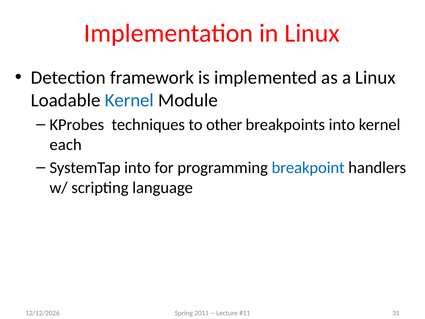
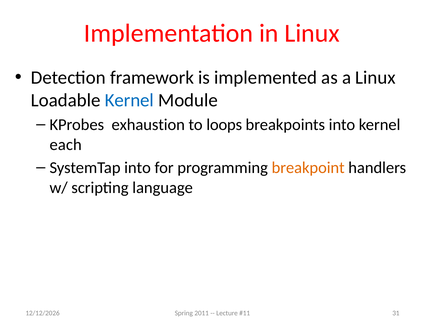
techniques: techniques -> exhaustion (148, 125)
other: other -> loops (224, 125)
breakpoint colour: blue -> orange (308, 168)
